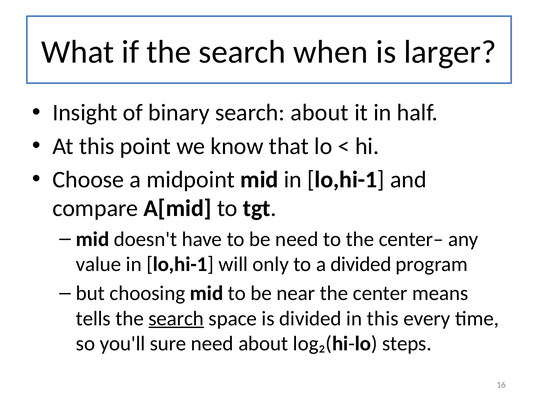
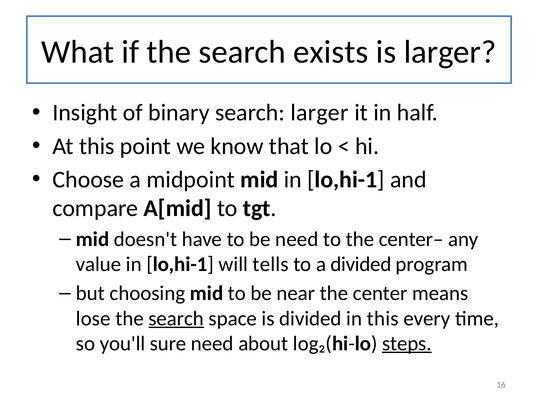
when: when -> exists (331, 52)
search about: about -> larger (319, 113)
only: only -> tells (271, 265)
tells: tells -> lose (93, 319)
steps underline: none -> present (407, 344)
